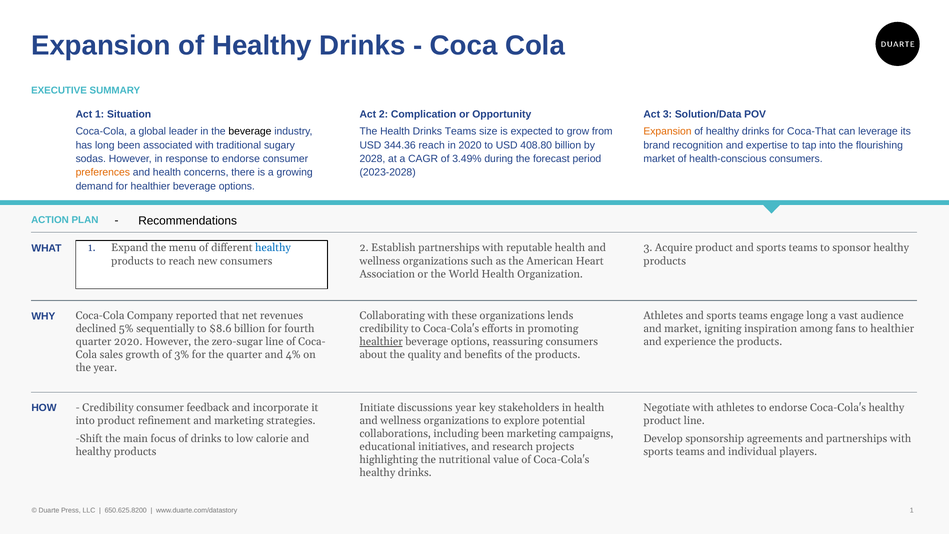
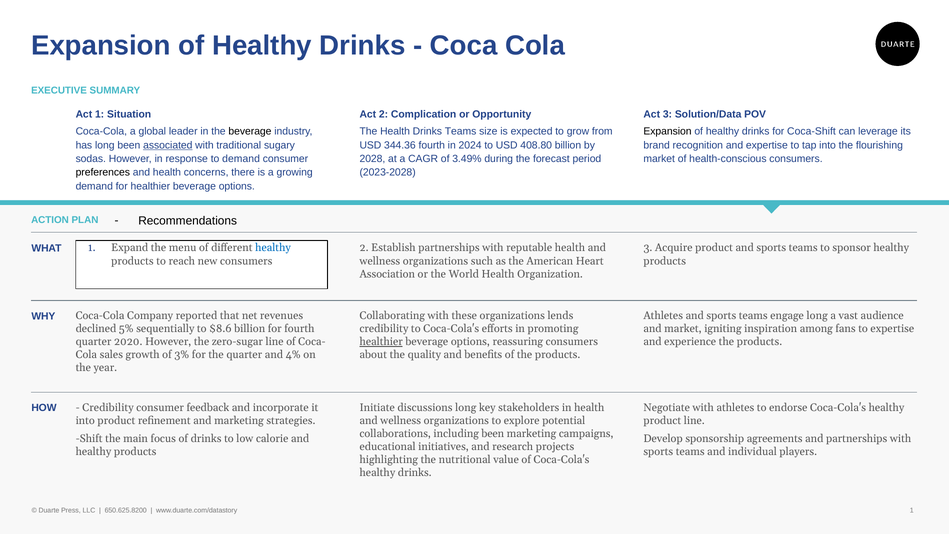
Expansion colour: orange -> black (668, 131)
Coca-That: Coca-That -> Coca-Shift (811, 131)
associated underline: none -> present (168, 145)
344.36 reach: reach -> fourth (432, 145)
in 2020: 2020 -> 2024 (470, 145)
response to endorse: endorse -> demand (241, 159)
preferences colour: orange -> black (103, 172)
to healthier: healthier -> expertise (892, 328)
discussions year: year -> long (466, 407)
